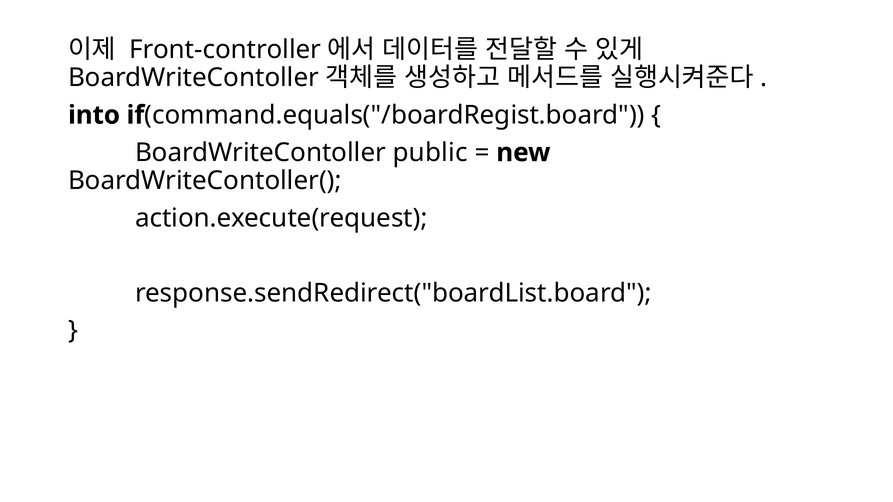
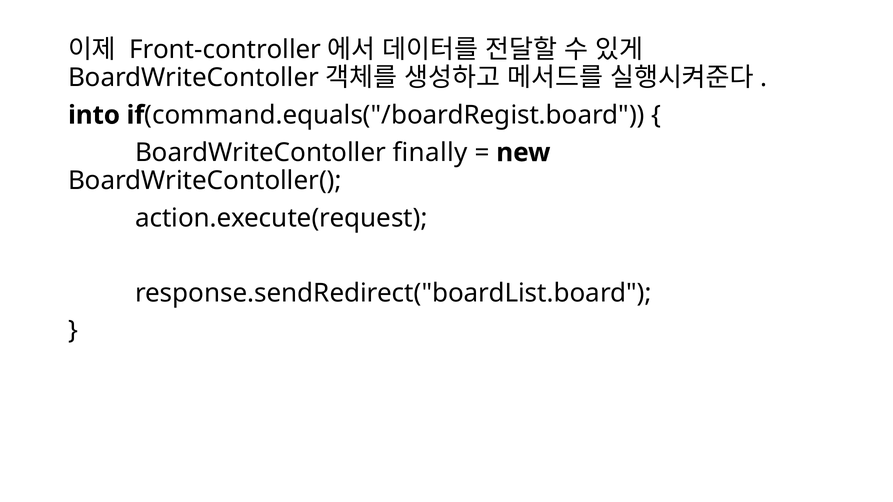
public: public -> finally (430, 153)
